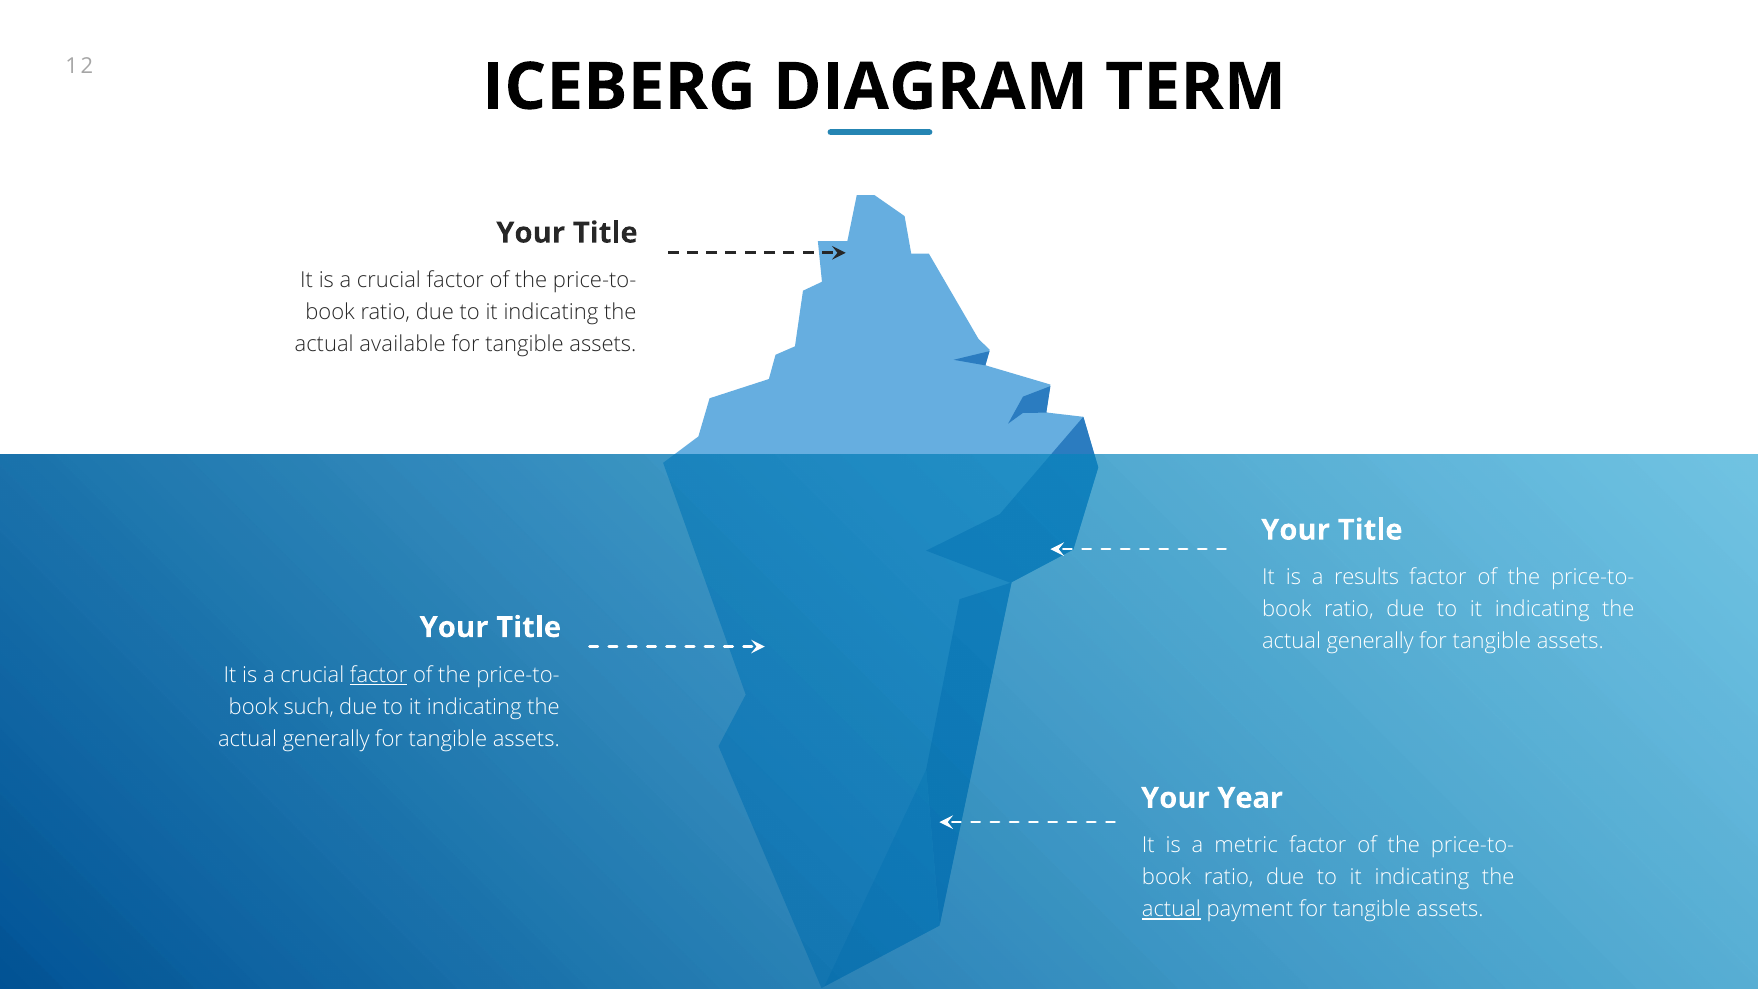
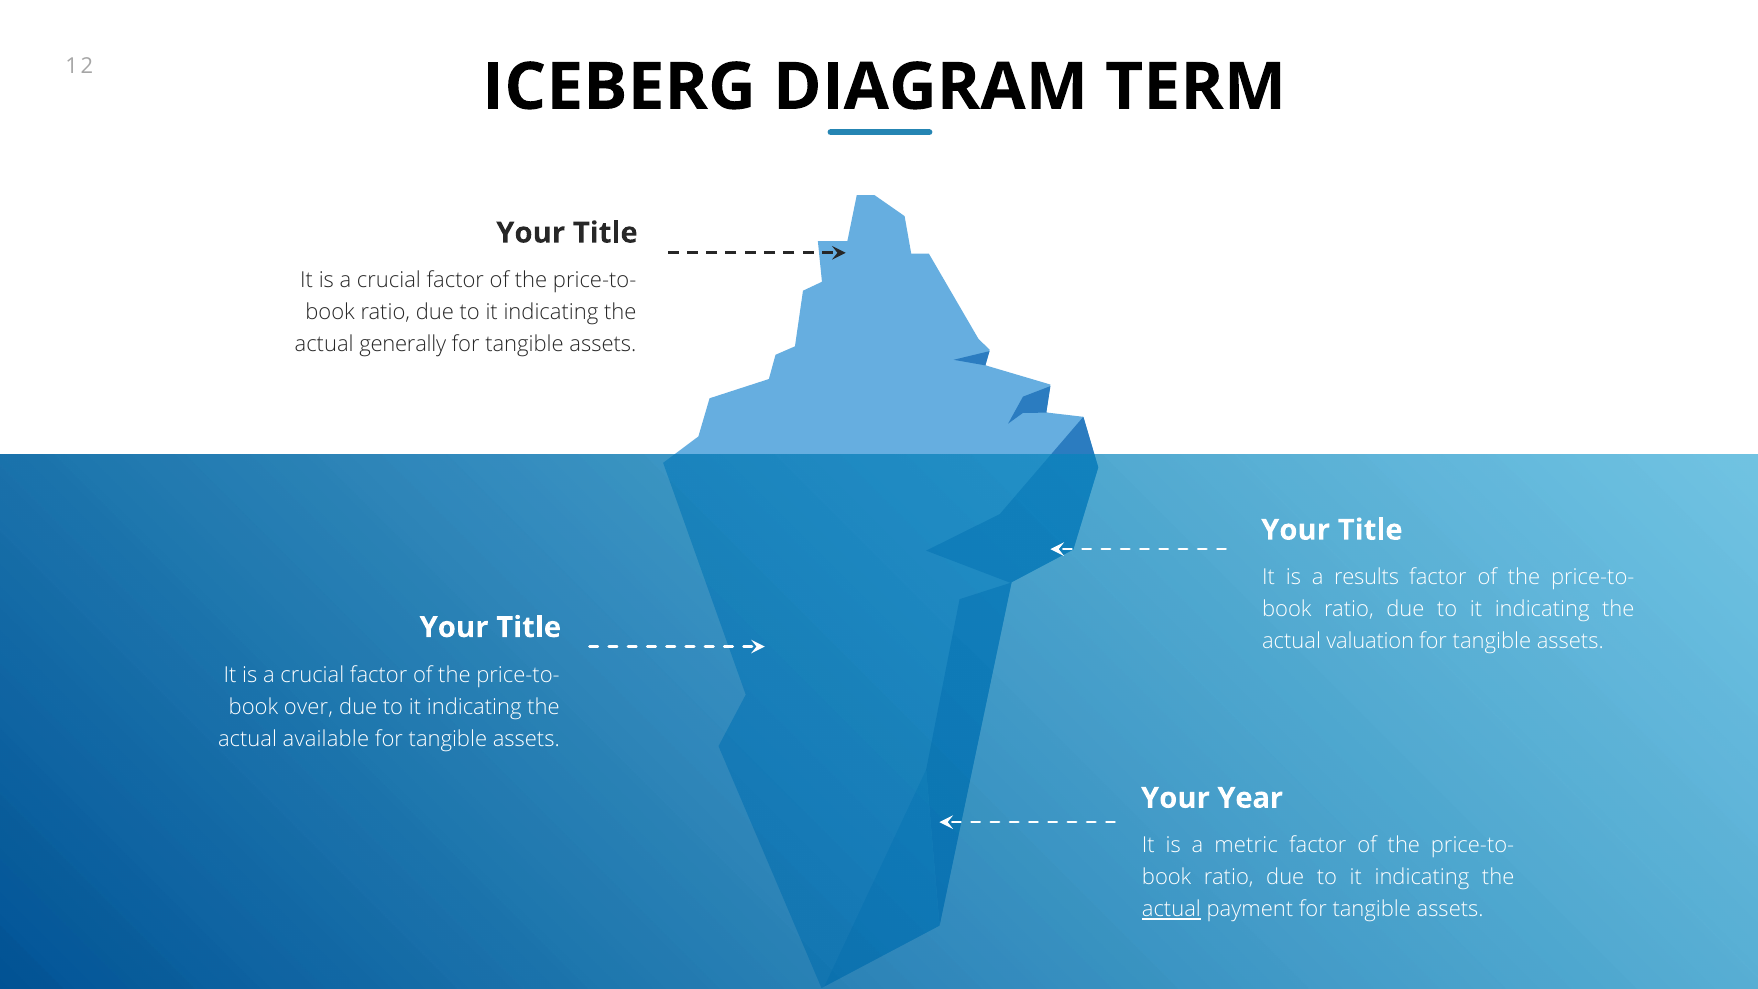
available: available -> generally (403, 344)
generally: generally -> valuation (1370, 642)
factor underline: present -> none (379, 675)
such: such -> over (309, 707)
generally: generally -> available (326, 739)
